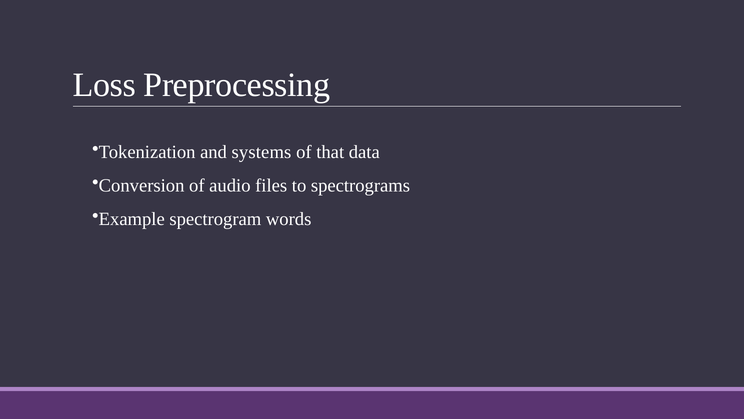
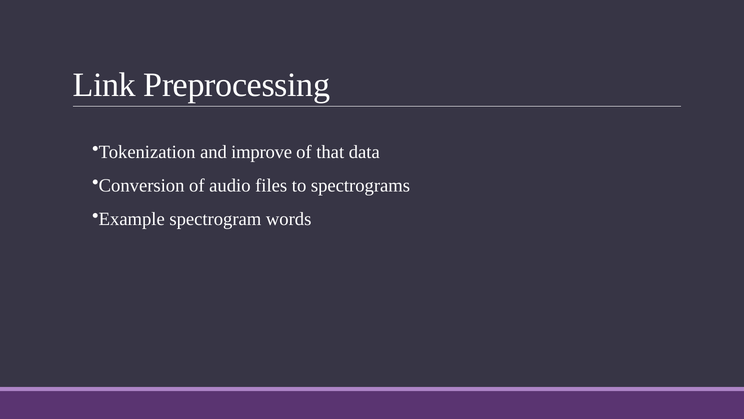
Loss: Loss -> Link (104, 85)
systems: systems -> improve (262, 152)
